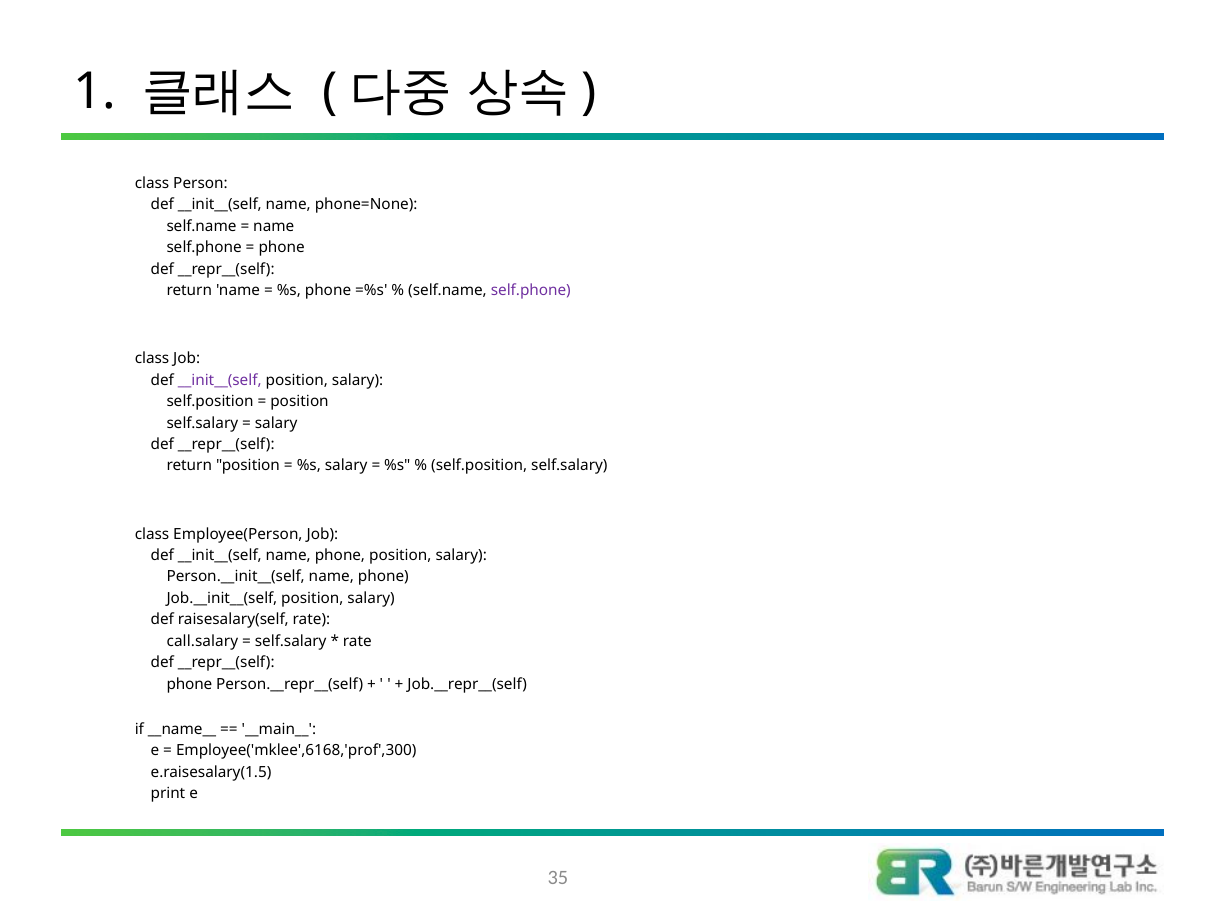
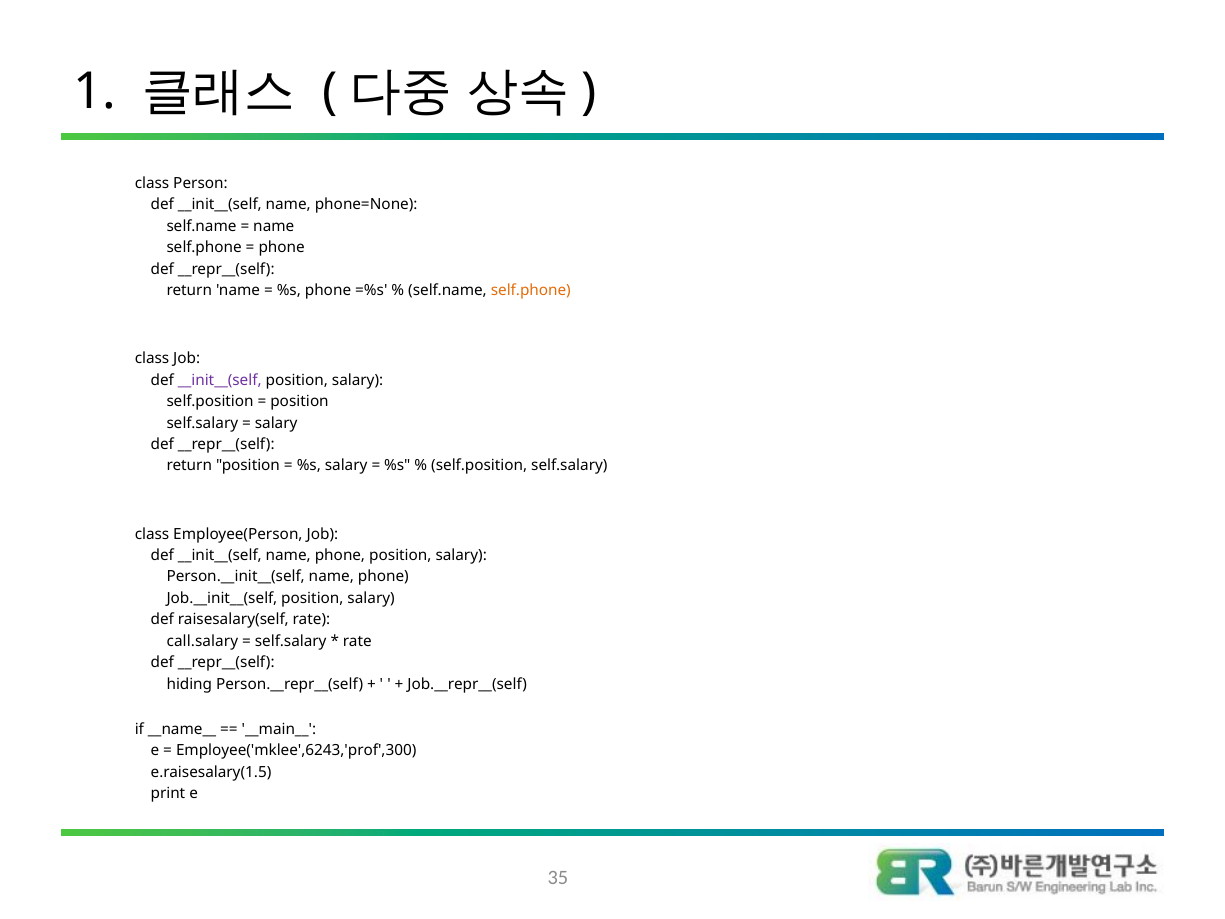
self.phone colour: purple -> orange (531, 290)
phone: phone -> hiding (189, 684)
Employee('mklee',6168,'prof',300: Employee('mklee',6168,'prof',300 -> Employee('mklee',6243,'prof',300 (296, 750)
